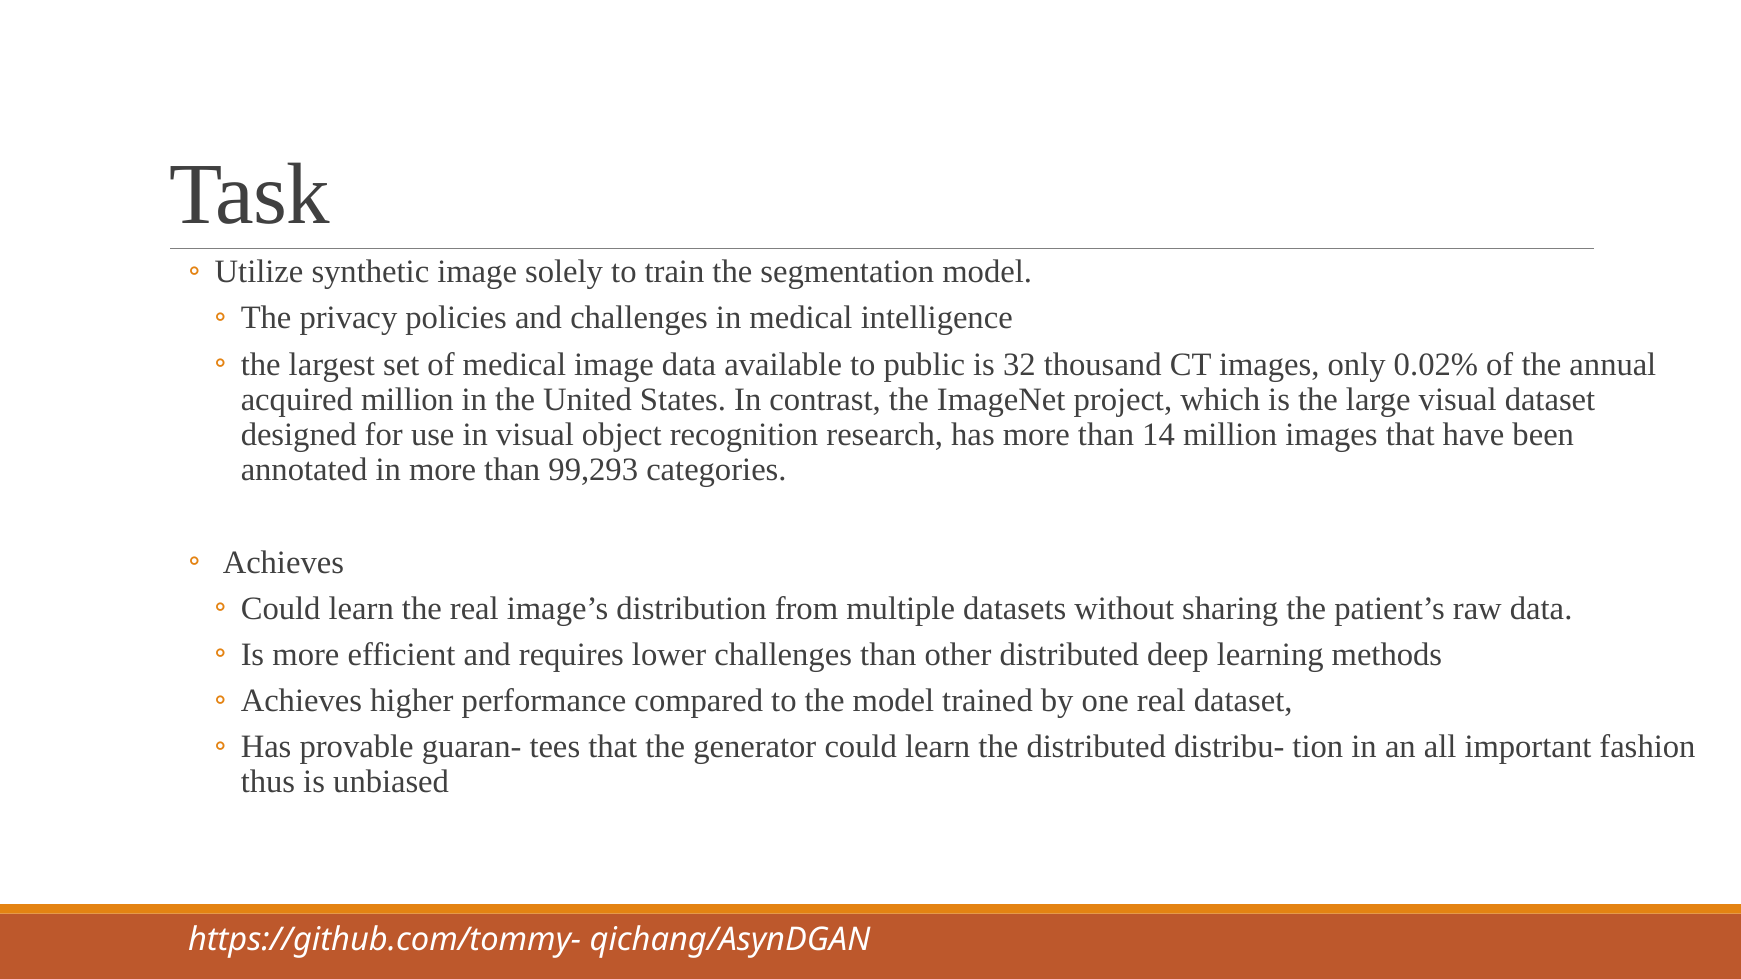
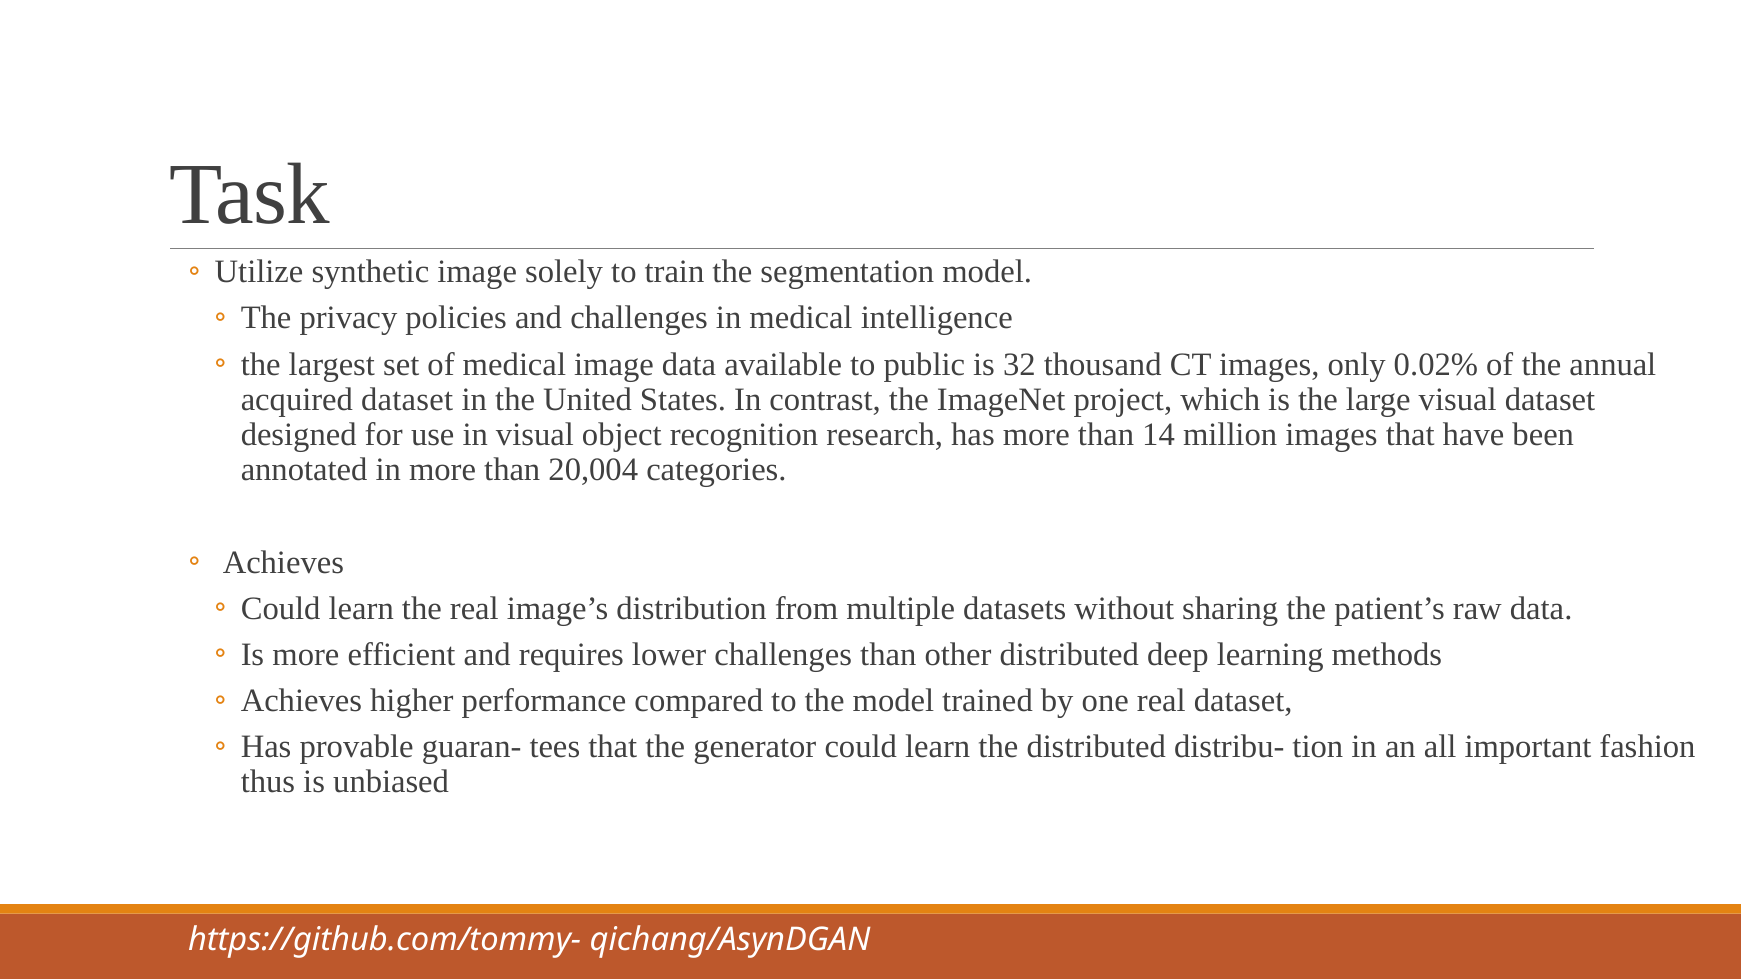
acquired million: million -> dataset (407, 400)
99,293: 99,293 -> 20,004 (593, 470)
